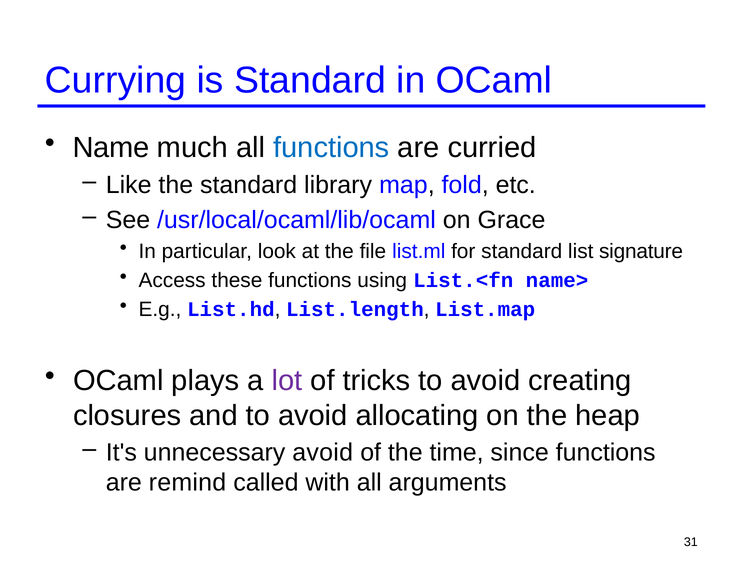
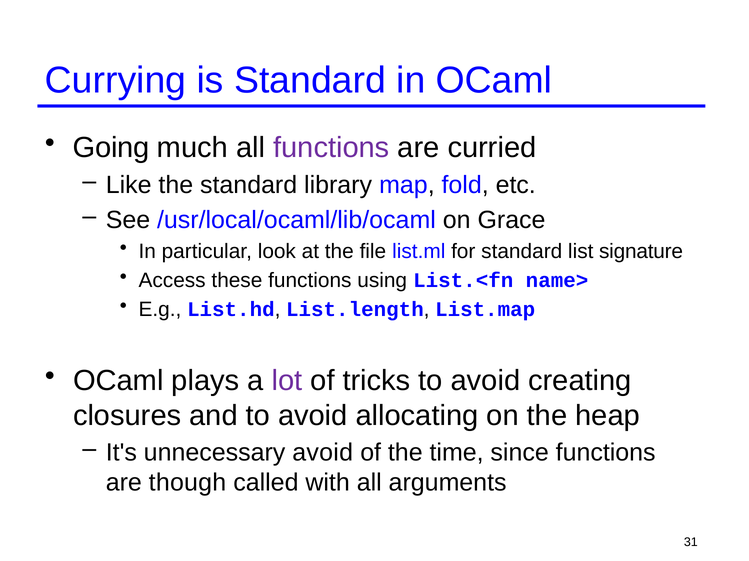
Name: Name -> Going (111, 148)
functions colour: blue -> purple (331, 148)
remind: remind -> though (187, 483)
